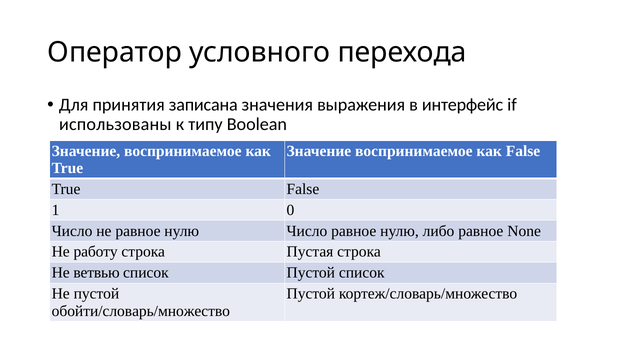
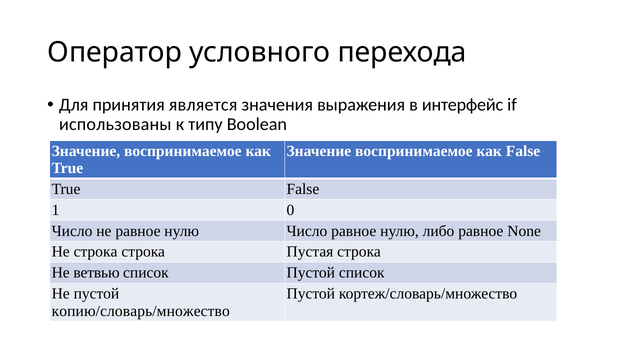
записана: записана -> является (203, 105)
Не работу: работу -> строка (96, 252)
обойти/словарь/множество: обойти/словарь/множество -> копию/словарь/множество (141, 311)
